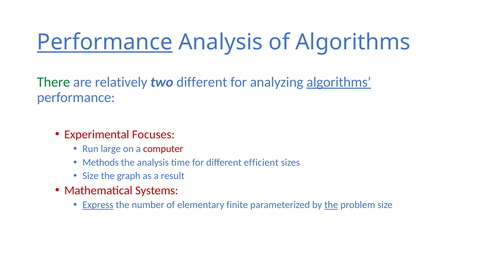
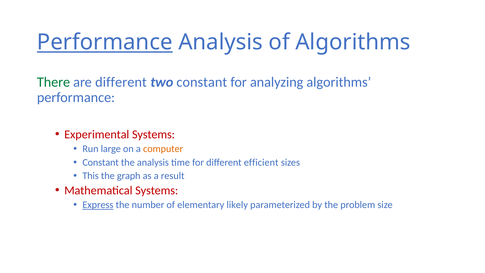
are relatively: relatively -> different (121, 82)
two different: different -> constant (202, 82)
algorithms underline: present -> none (339, 82)
Experimental Focuses: Focuses -> Systems (153, 134)
computer colour: red -> orange (163, 149)
Methods: Methods -> Constant (101, 162)
Size: Size -> This (91, 176)
finite: finite -> likely (237, 205)
the underline: present -> none (331, 205)
